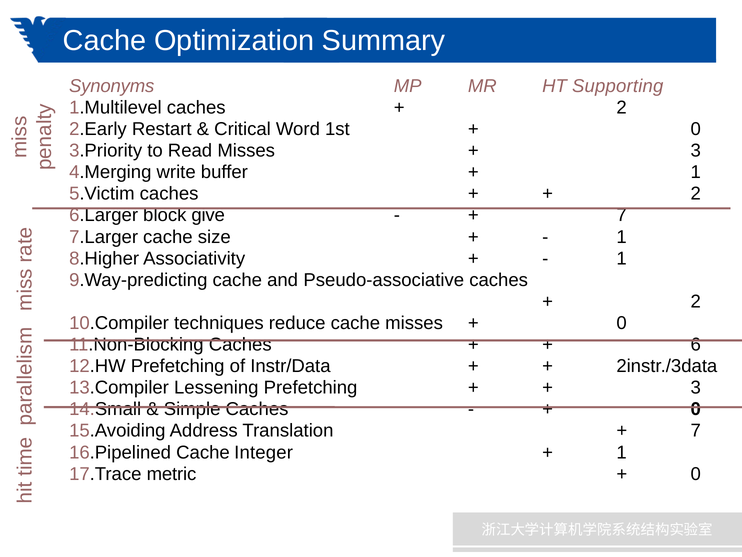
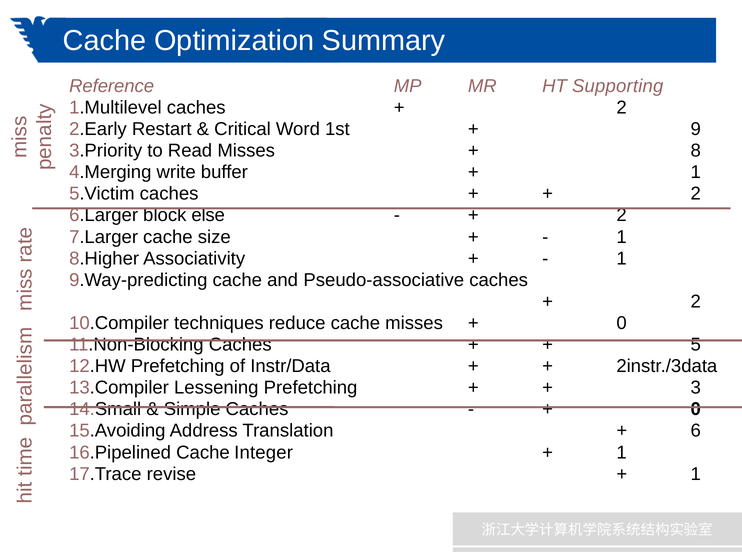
Synonyms: Synonyms -> Reference (112, 86)
0: 0 -> 9 (696, 129)
3: 3 -> 8 (696, 151)
give: give -> else (208, 215)
7: 7 -> 2 (622, 215)
6: 6 -> 5 (696, 344)
7: 7 -> 6 (696, 430)
metric: metric -> revise (171, 474)
0: 0 -> 1 (696, 474)
